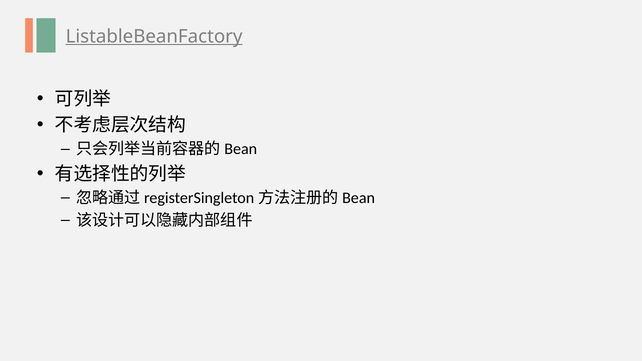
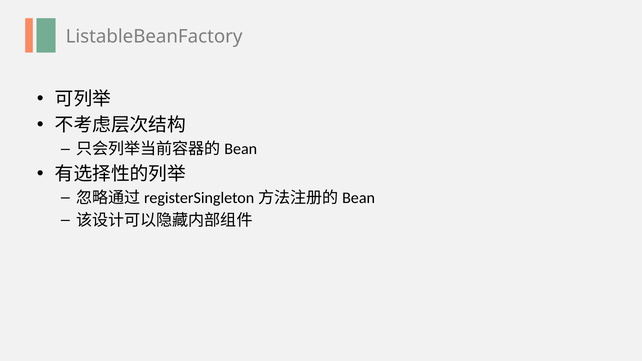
ListableBeanFactory underline: present -> none (154, 37)
